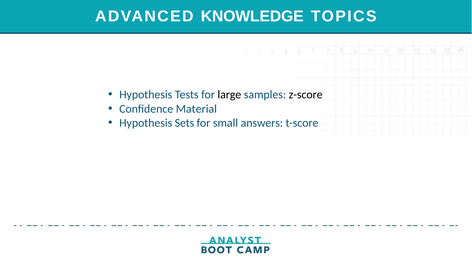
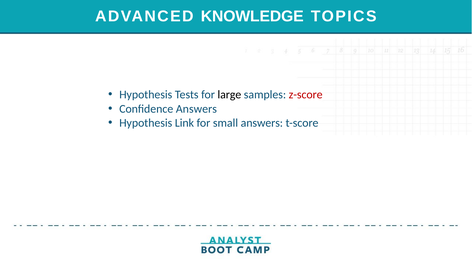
z-score colour: black -> red (306, 95)
Confidence Material: Material -> Answers (196, 109)
Sets: Sets -> Link (184, 123)
